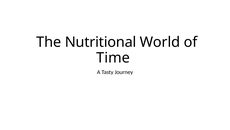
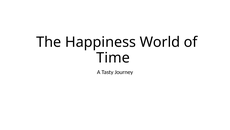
Nutritional: Nutritional -> Happiness (101, 42)
